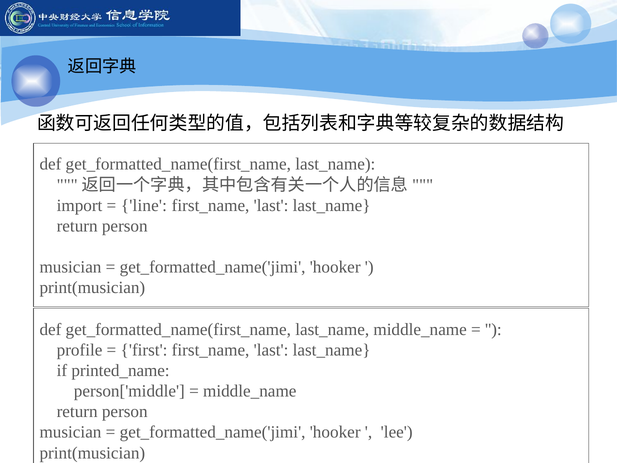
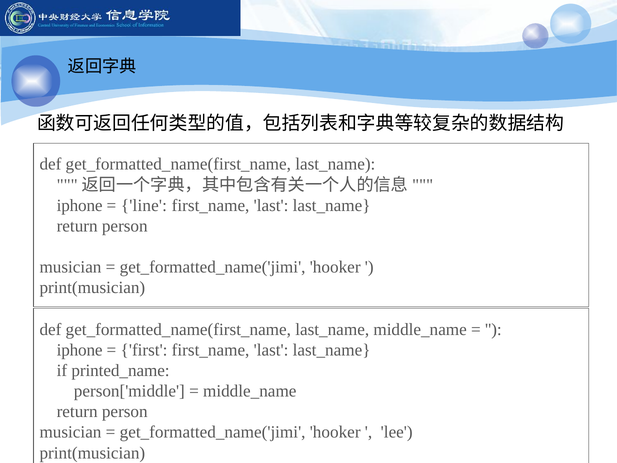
import: import -> iphone (80, 205)
profile: profile -> iphone (80, 350)
